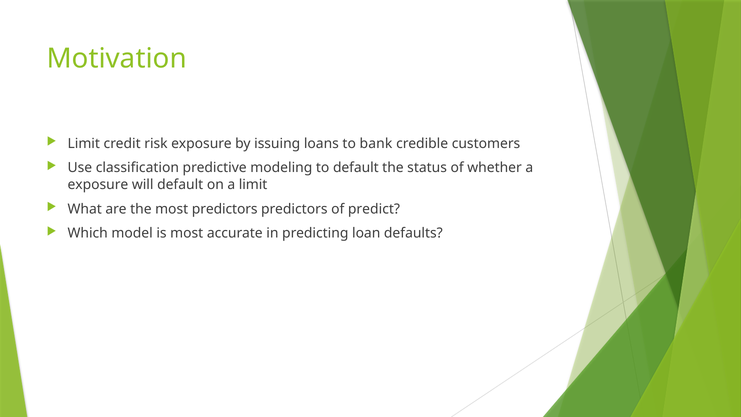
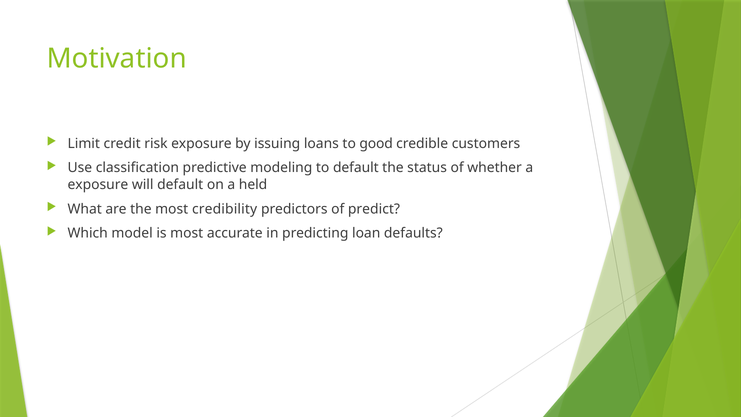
bank: bank -> good (376, 143)
a limit: limit -> held (253, 184)
most predictors: predictors -> credibility (225, 209)
